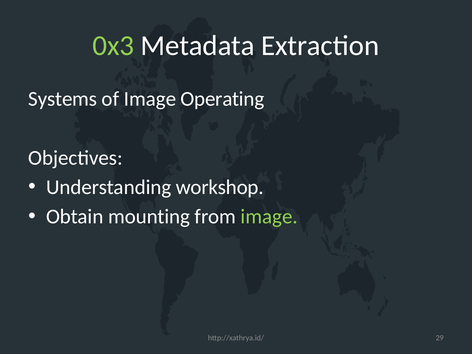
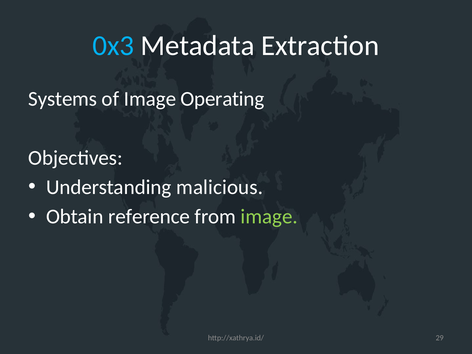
0x3 colour: light green -> light blue (113, 46)
workshop: workshop -> malicious (220, 187)
mounting: mounting -> reference (149, 217)
